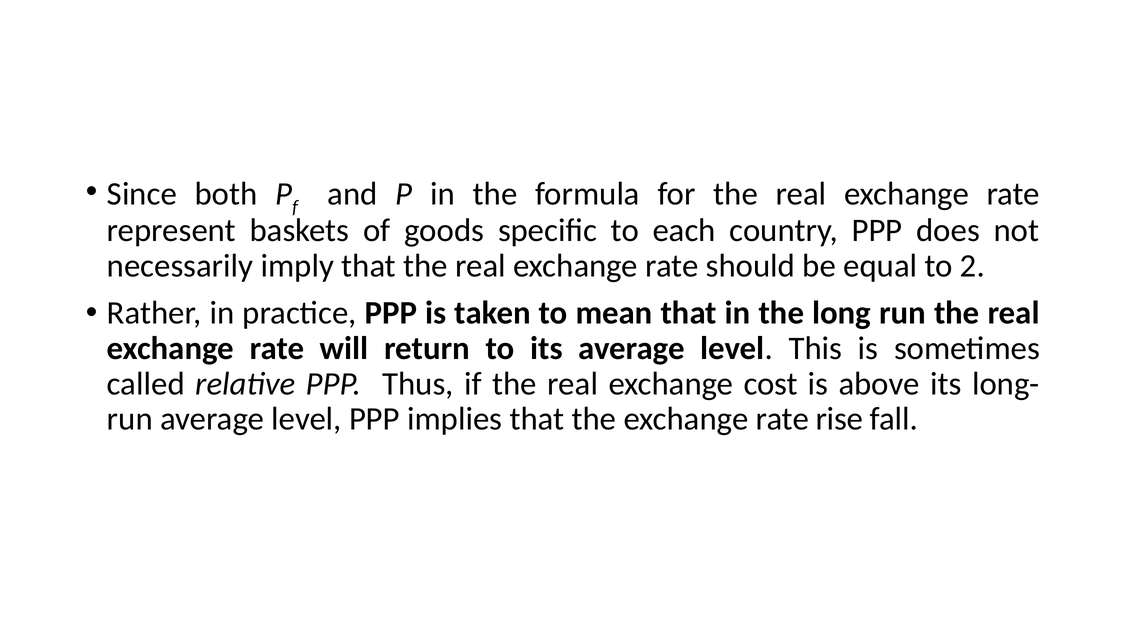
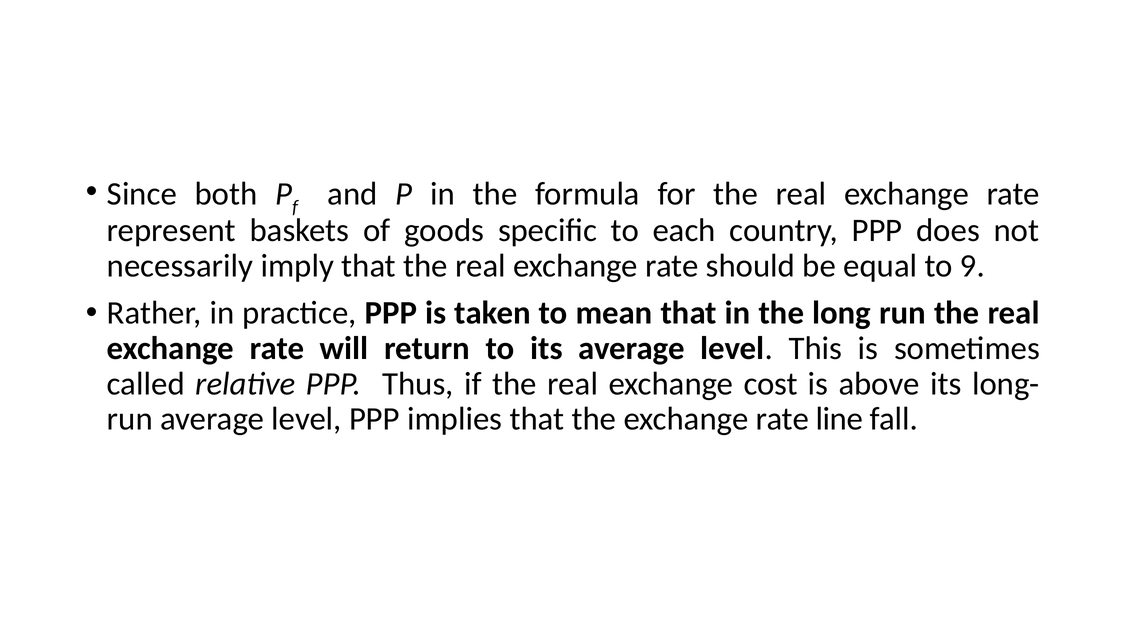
2: 2 -> 9 (972, 266)
rise: rise -> line (839, 419)
